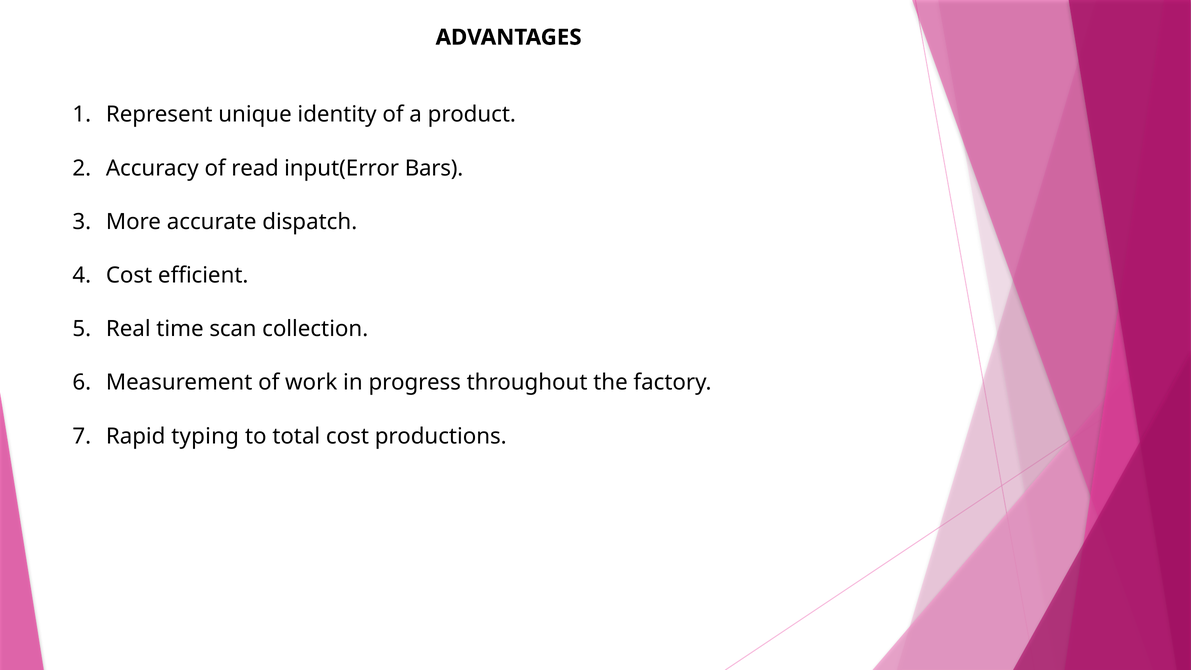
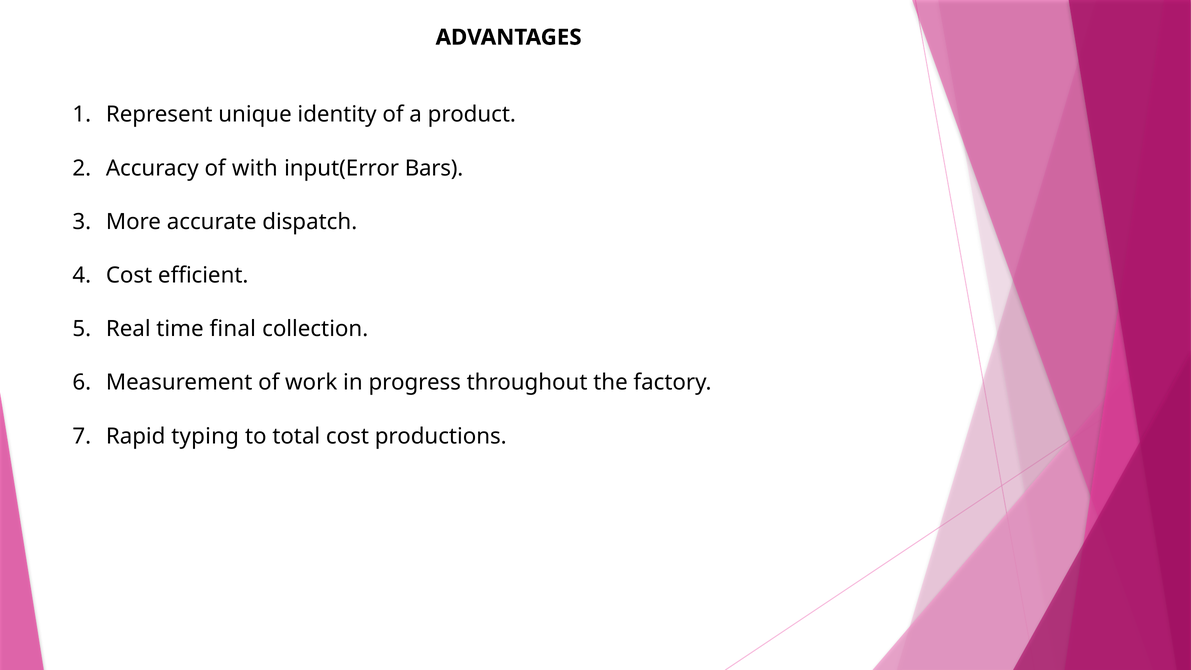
read: read -> with (255, 168)
scan: scan -> final (233, 329)
